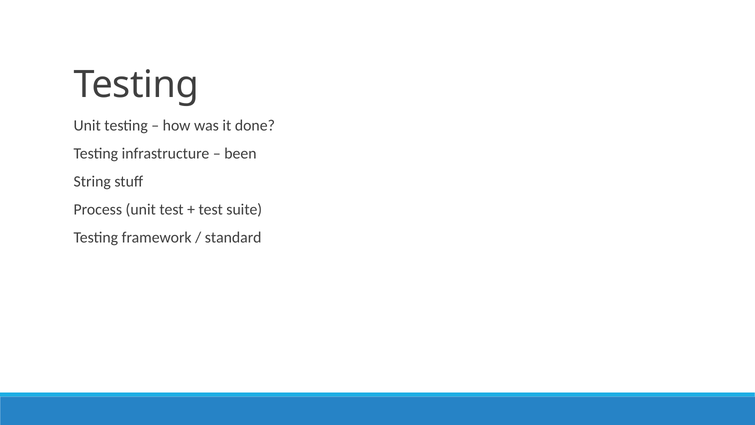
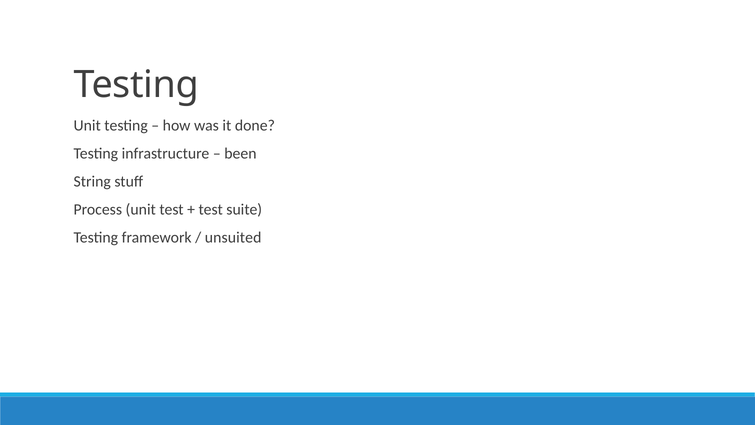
standard: standard -> unsuited (233, 238)
